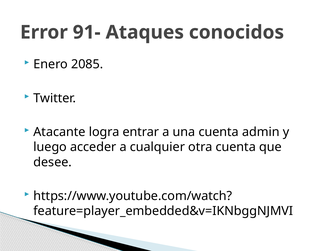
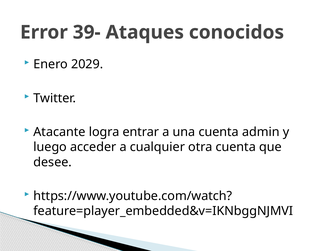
91-: 91- -> 39- (87, 32)
2085: 2085 -> 2029 (87, 64)
